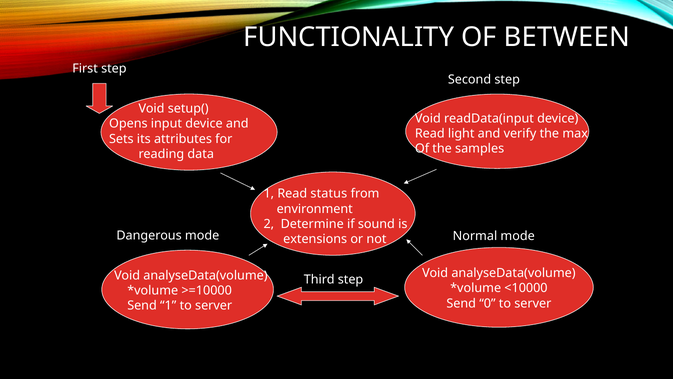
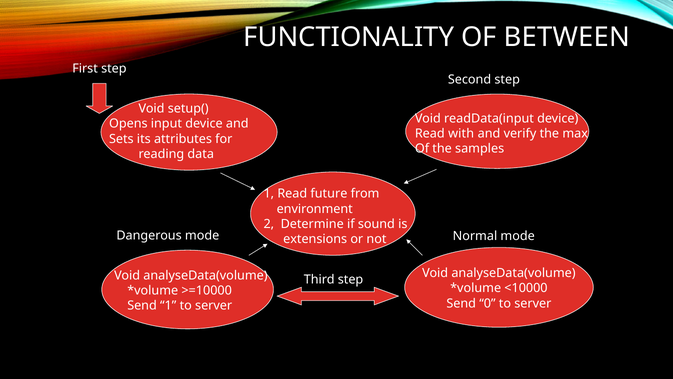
light: light -> with (461, 133)
status: status -> future (329, 194)
